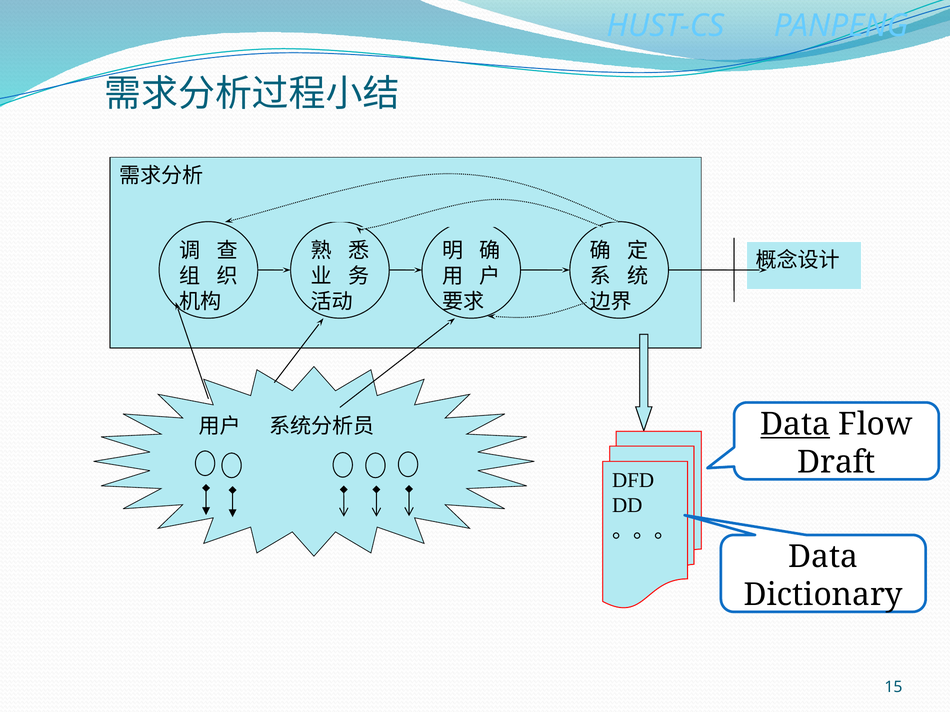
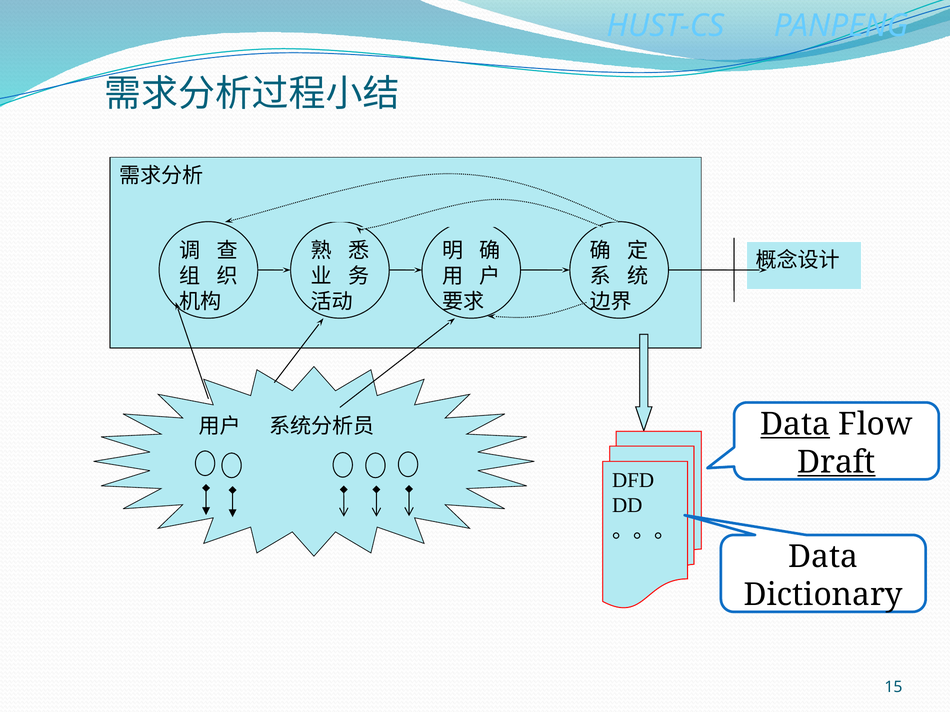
Draft underline: none -> present (836, 462)
